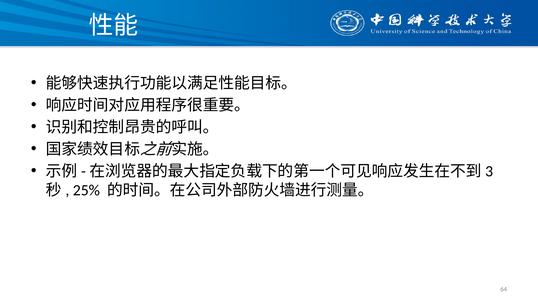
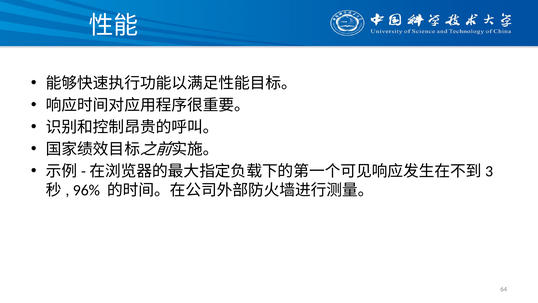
25%: 25% -> 96% (86, 190)
